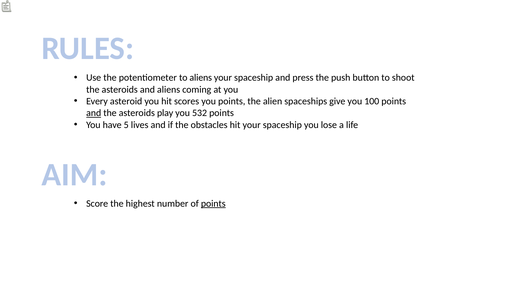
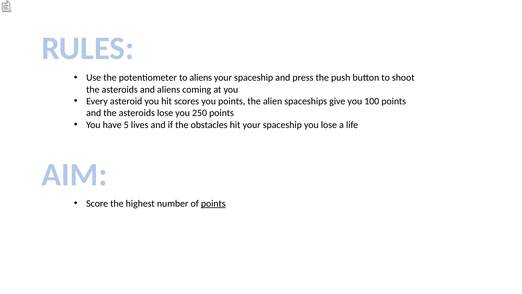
and underline: present -> none (94, 113)
asteroids play: play -> lose (165, 113)
532: 532 -> 250 (200, 113)
